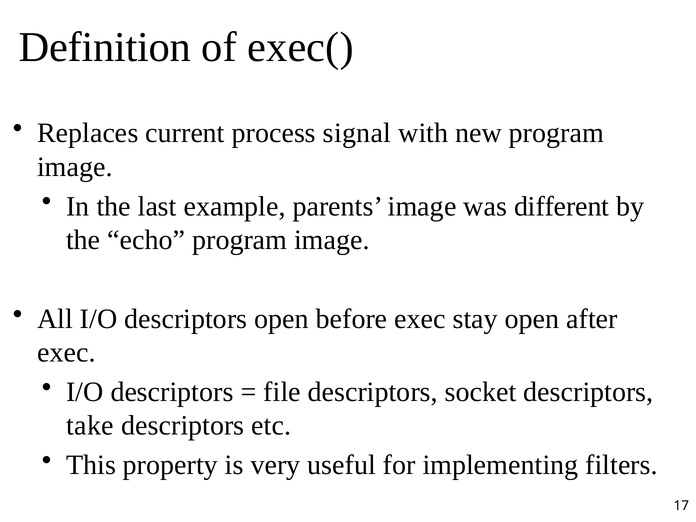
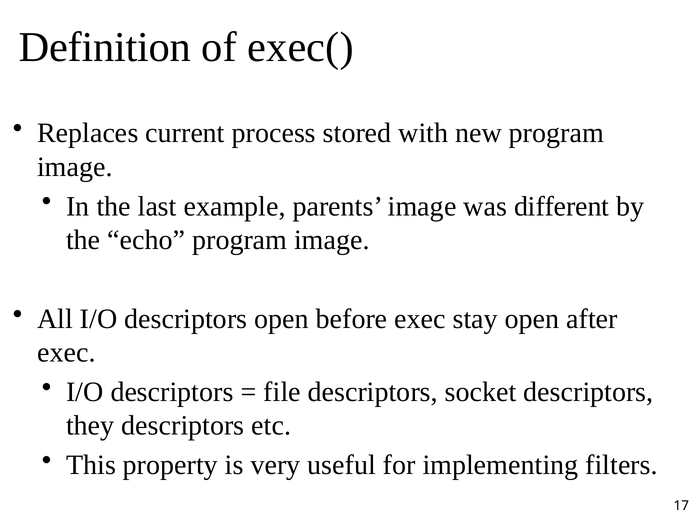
signal: signal -> stored (357, 133)
take: take -> they (90, 426)
